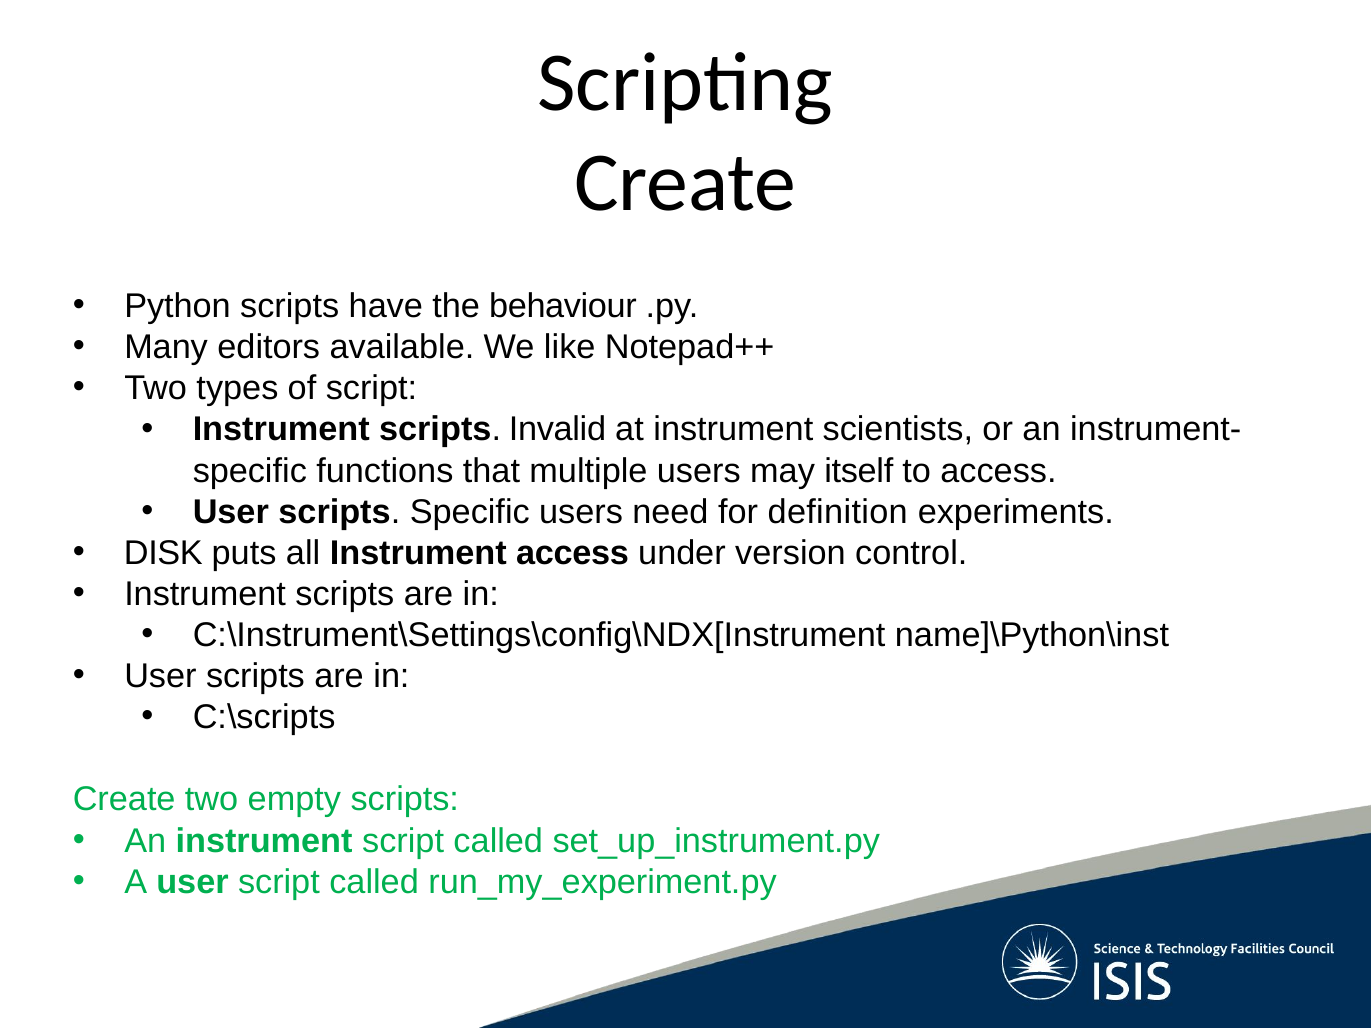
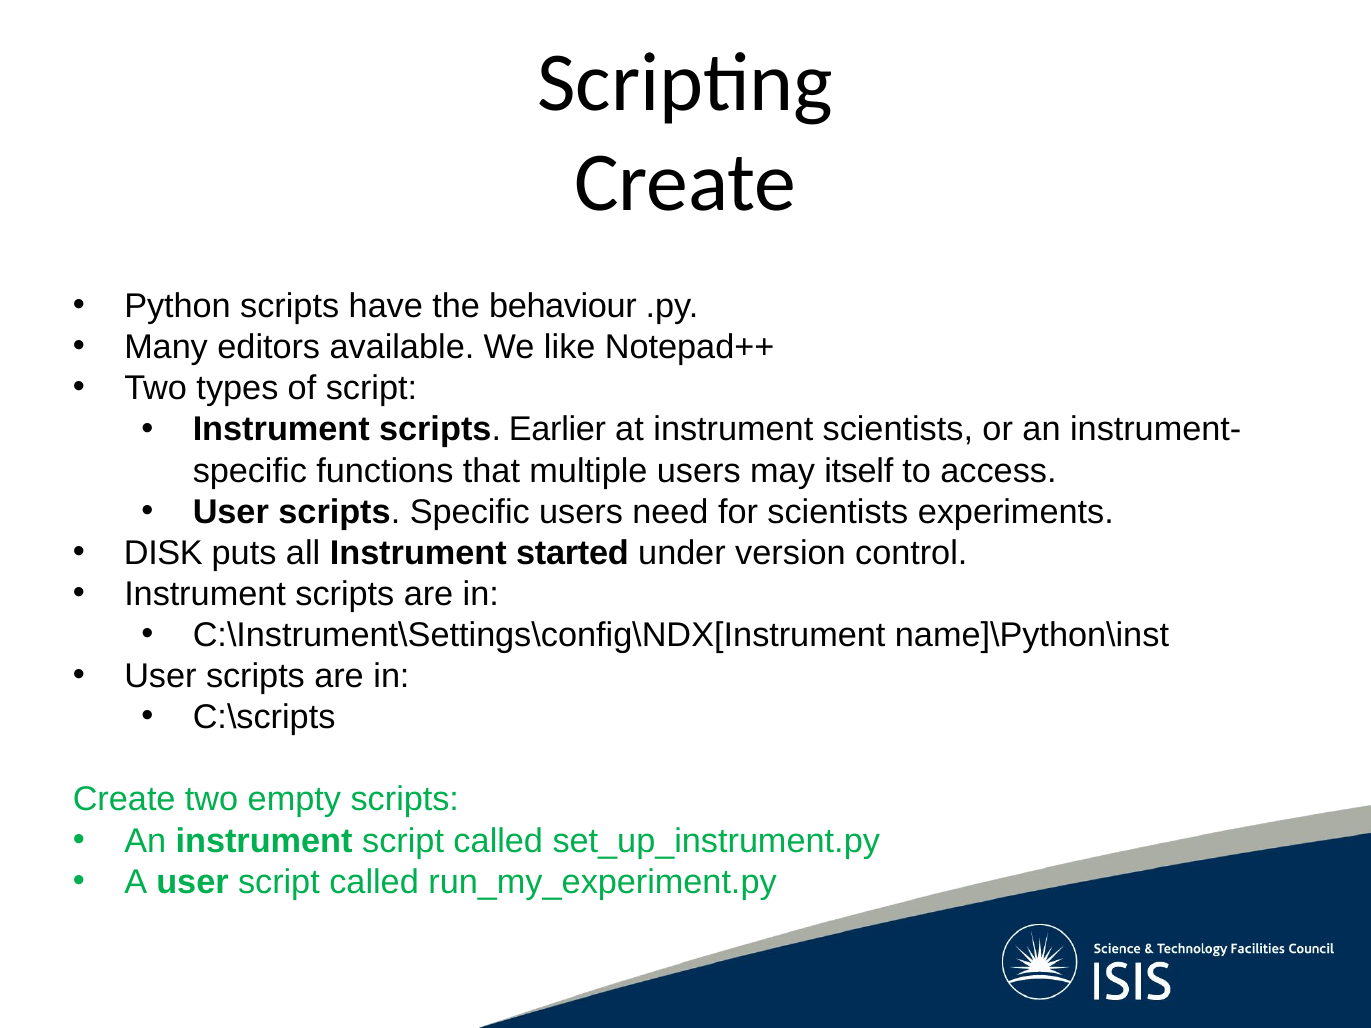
Invalid: Invalid -> Earlier (557, 430)
for definition: definition -> scientists (838, 512)
Instrument access: access -> started (572, 553)
